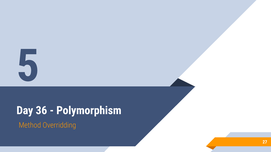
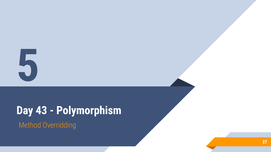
36: 36 -> 43 (41, 111)
